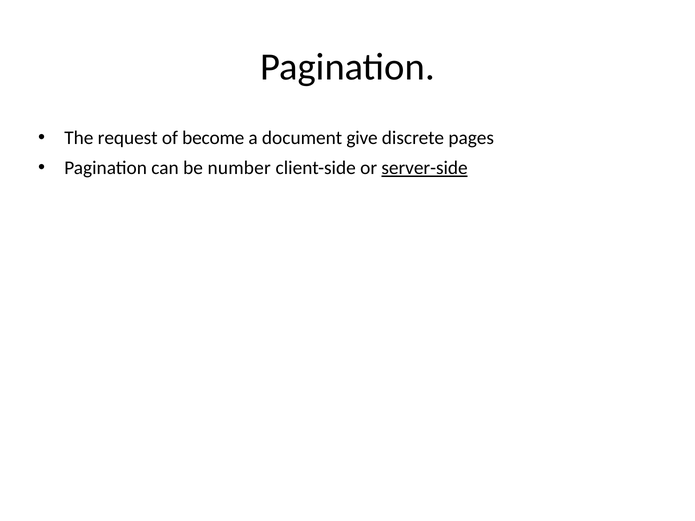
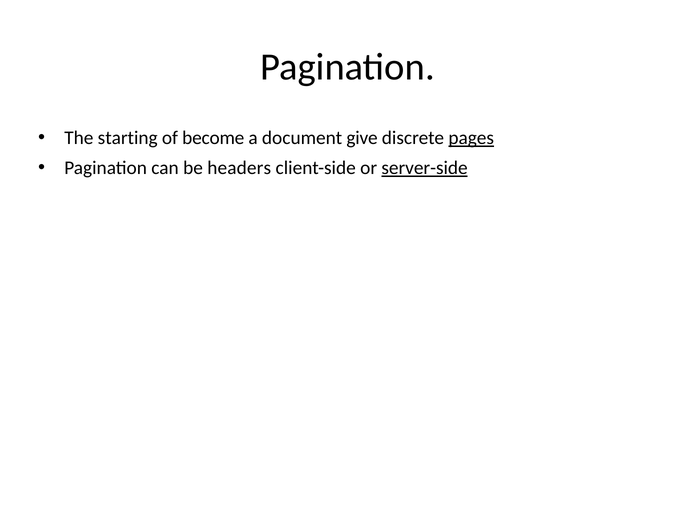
request: request -> starting (128, 138)
pages underline: none -> present (471, 138)
number: number -> headers (239, 168)
